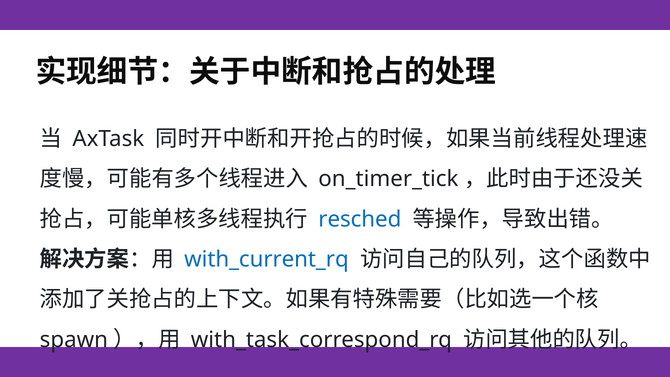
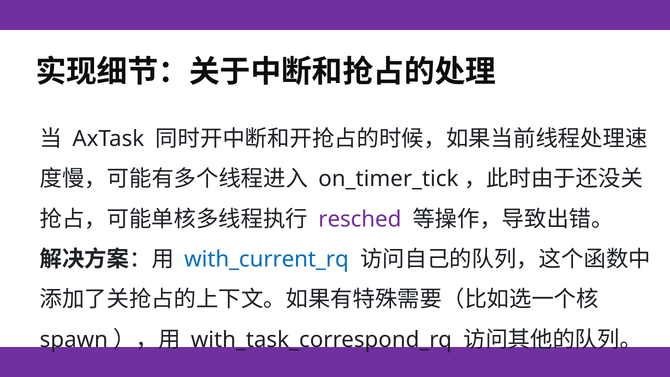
resched colour: blue -> purple (360, 219)
